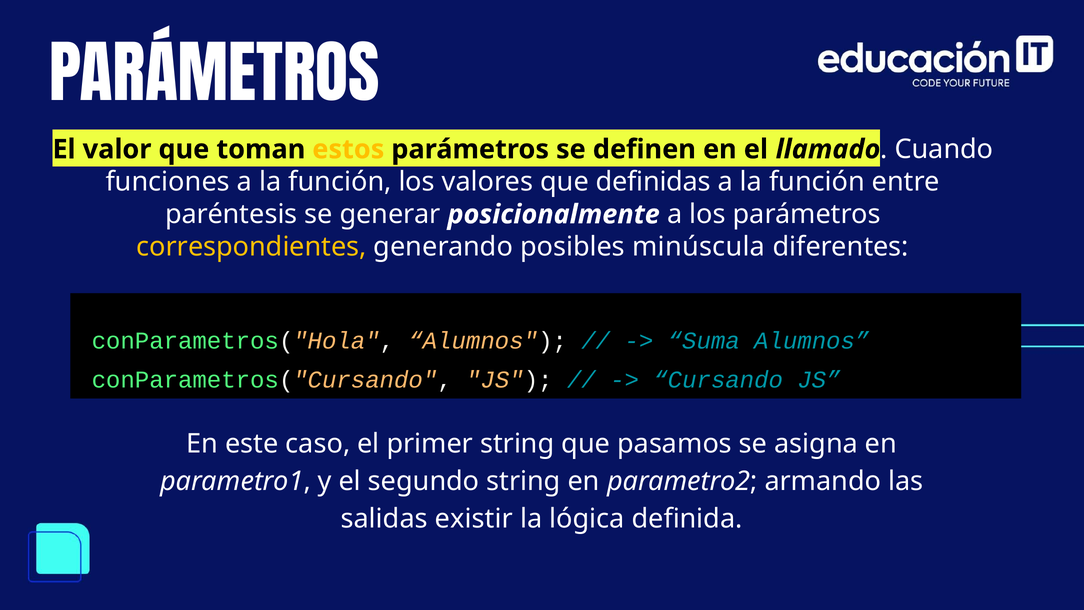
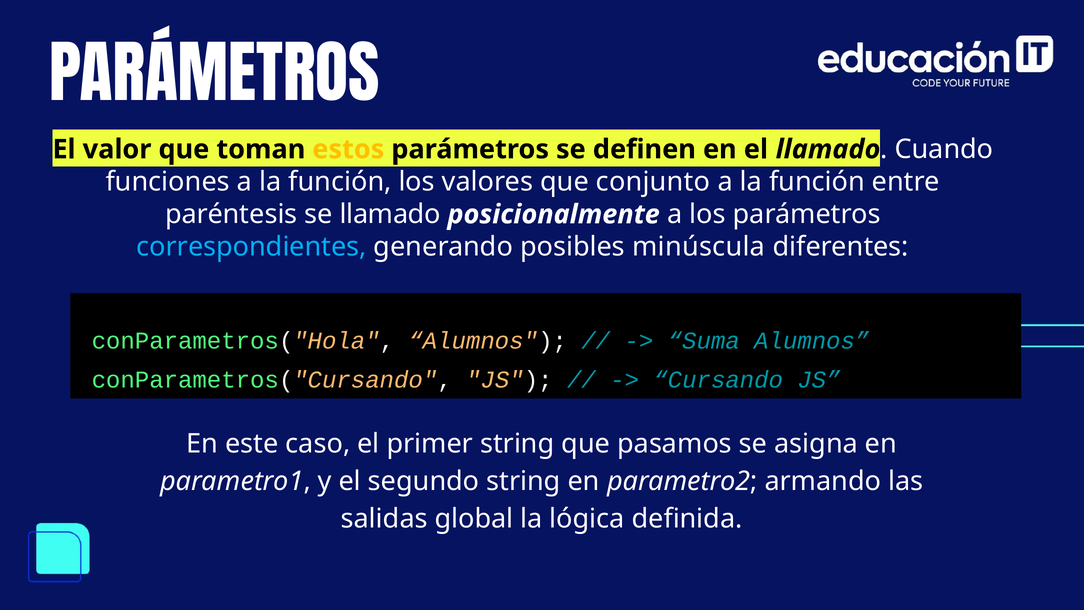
definidas: definidas -> conjunto (653, 182)
se generar: generar -> llamado (390, 214)
correspondientes colour: yellow -> light blue (252, 247)
existir: existir -> global (474, 518)
